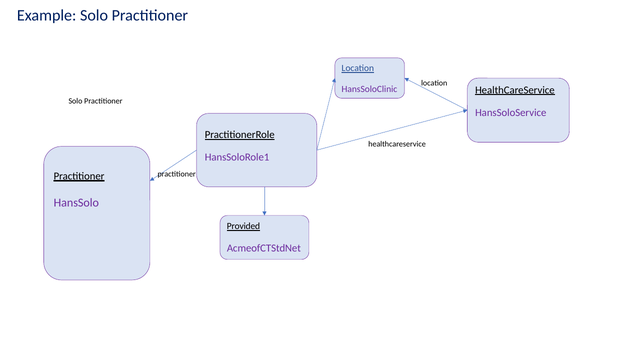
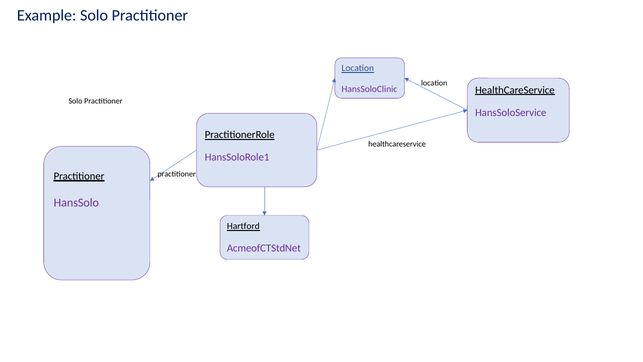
Provided: Provided -> Hartford (243, 226)
